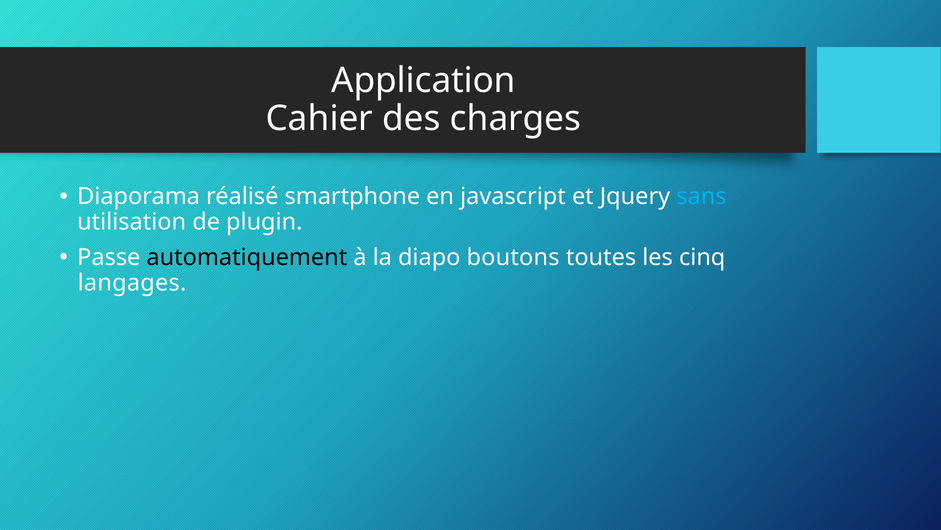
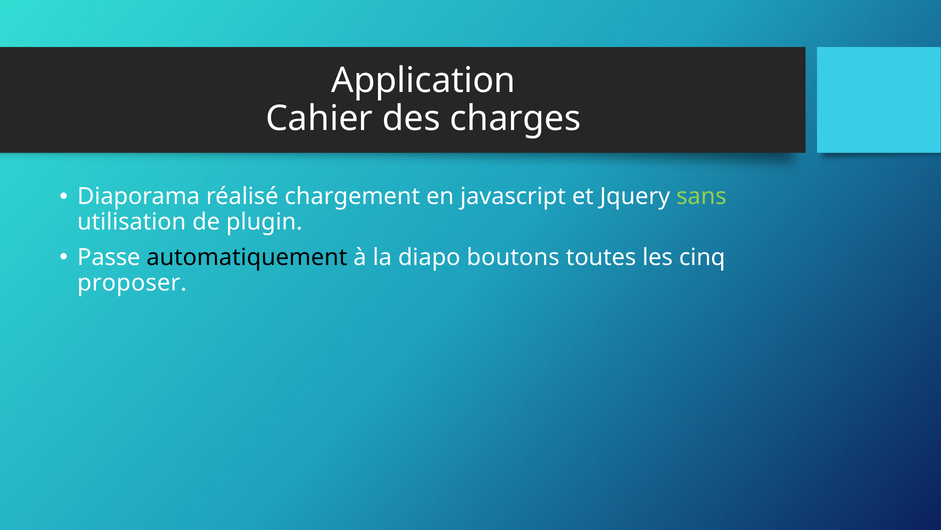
smartphone: smartphone -> chargement (352, 196)
sans colour: light blue -> light green (701, 196)
langages: langages -> proposer (132, 282)
